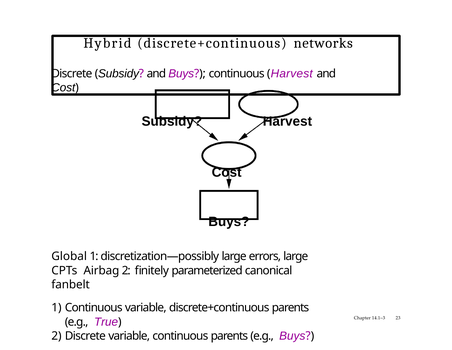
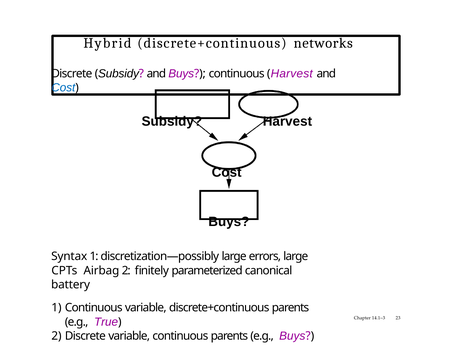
Cost colour: black -> blue (63, 87)
Global: Global -> Syntax (69, 256)
fanbelt: fanbelt -> battery (71, 284)
